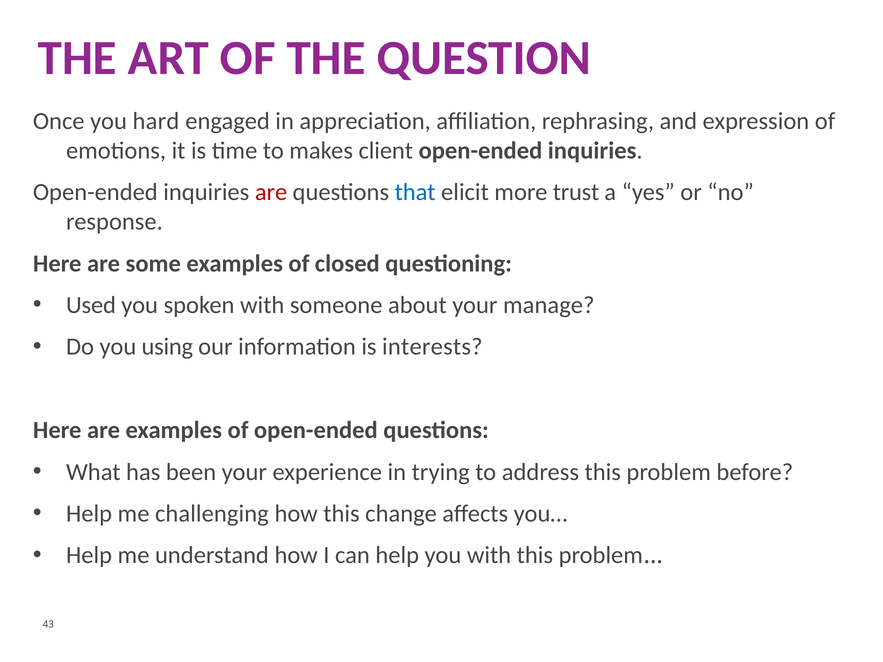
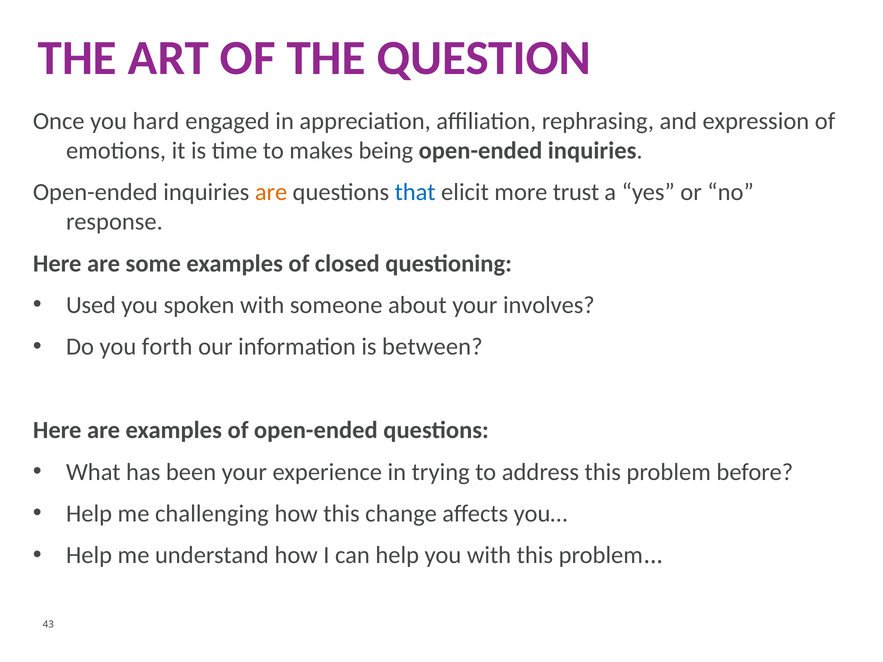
client: client -> being (386, 151)
are colour: red -> orange (271, 192)
manage: manage -> involves (549, 305)
using: using -> forth (167, 347)
interests: interests -> between (432, 347)
